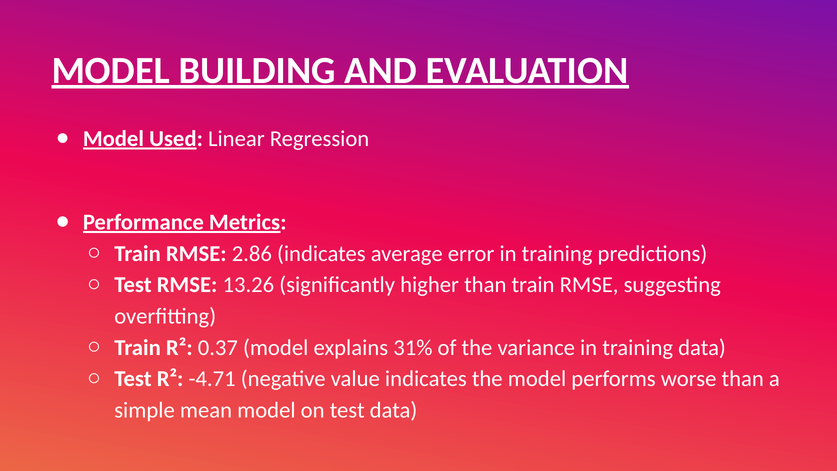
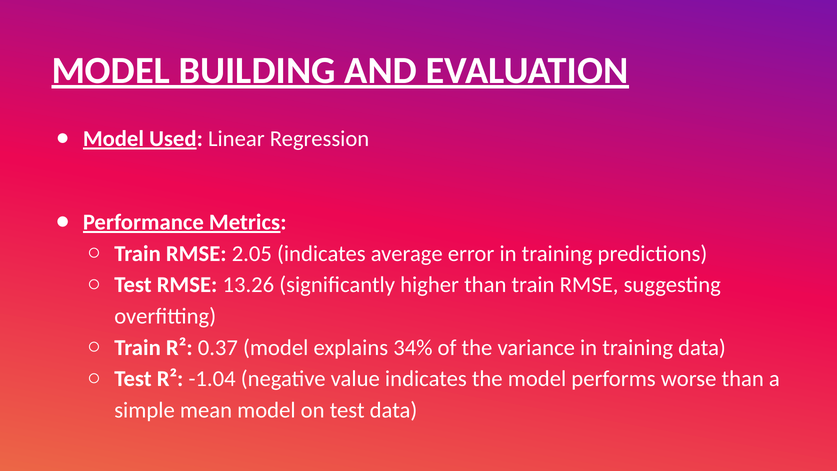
2.86: 2.86 -> 2.05 (252, 253)
31%: 31% -> 34% (413, 347)
-4.71: -4.71 -> -1.04 (212, 379)
